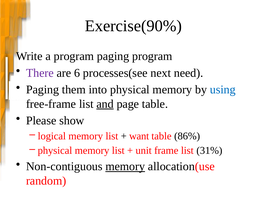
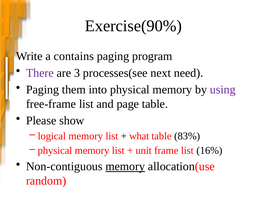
a program: program -> contains (74, 56)
6: 6 -> 3 (77, 73)
using colour: blue -> purple (223, 89)
and underline: present -> none (105, 104)
want: want -> what (139, 135)
86%: 86% -> 83% (187, 135)
31%: 31% -> 16% (209, 150)
